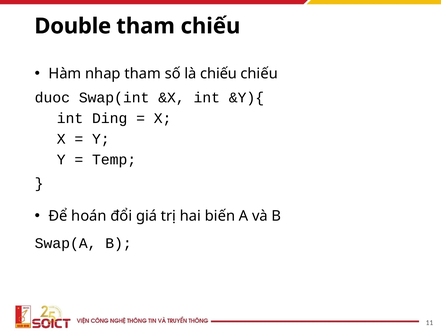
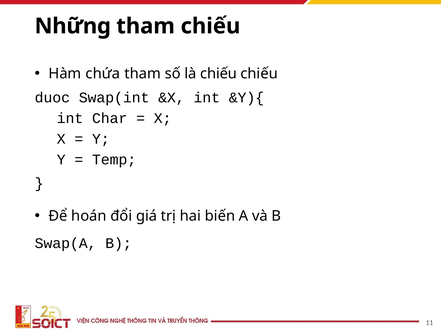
Double: Double -> Những (73, 26)
nhap: nhap -> chứa (103, 74)
Ding: Ding -> Char (110, 118)
